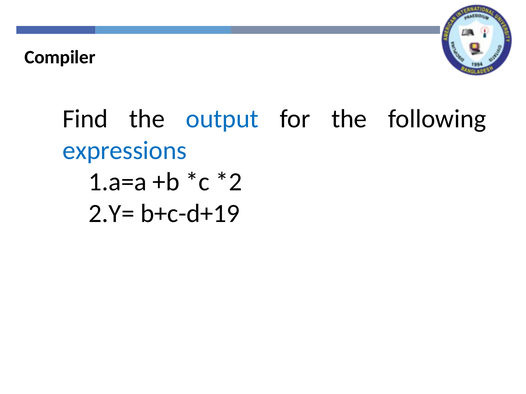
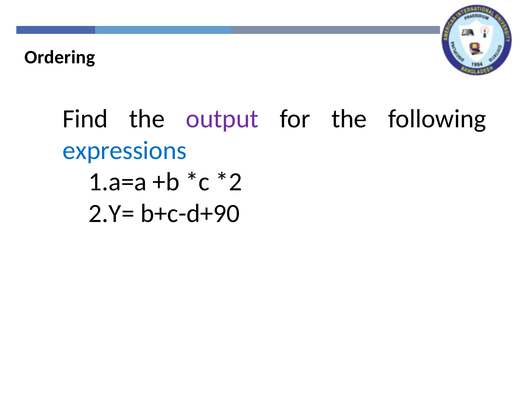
Compiler: Compiler -> Ordering (60, 57)
output colour: blue -> purple (222, 119)
b+c-d+19: b+c-d+19 -> b+c-d+90 (190, 214)
